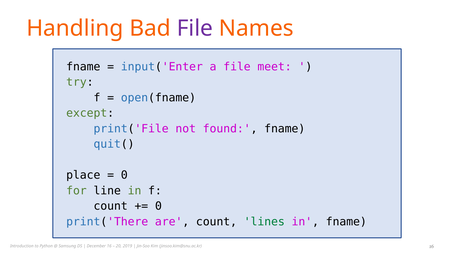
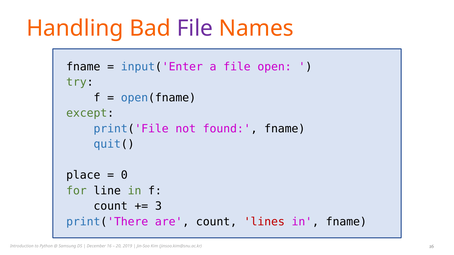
meet: meet -> open (275, 67)
0: 0 -> 3 (158, 206)
lines colour: green -> red (264, 222)
